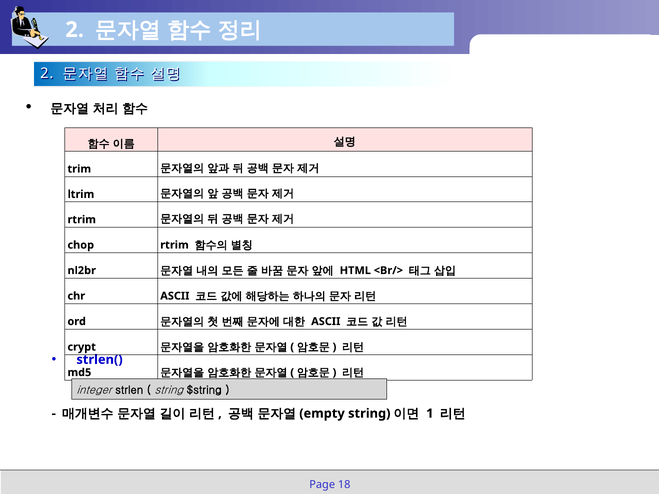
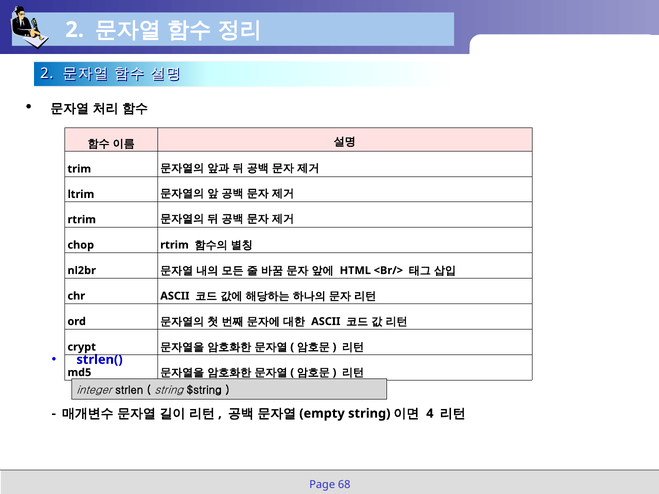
1: 1 -> 4 (430, 414)
18: 18 -> 68 (344, 485)
